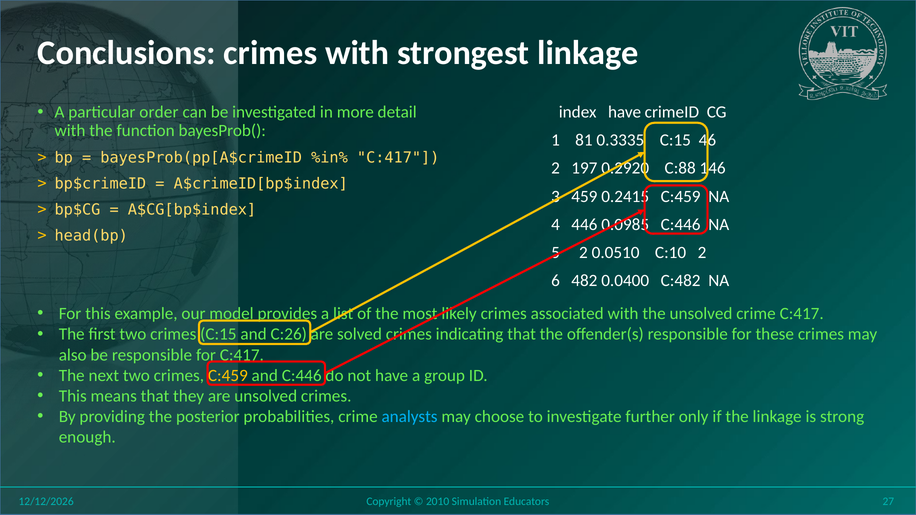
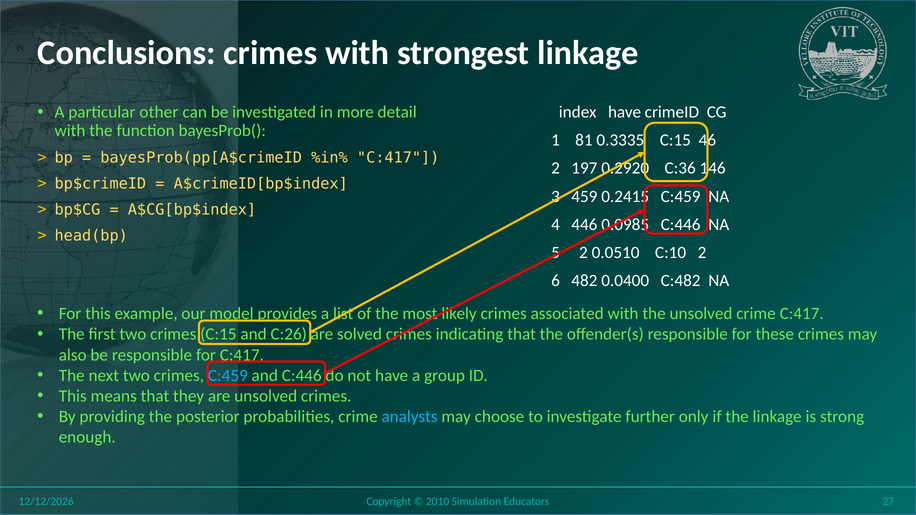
order: order -> other (159, 112)
C:88: C:88 -> C:36 (680, 168)
C:459 colour: yellow -> light blue (228, 376)
